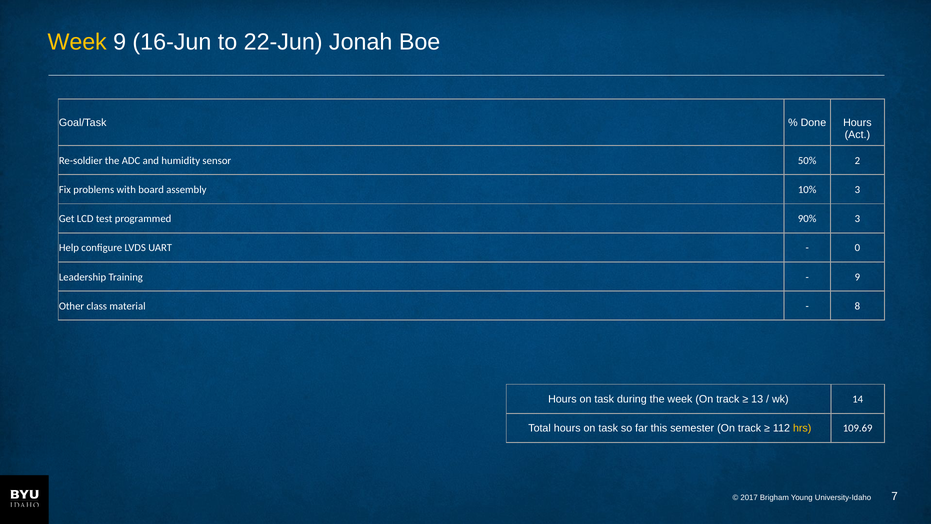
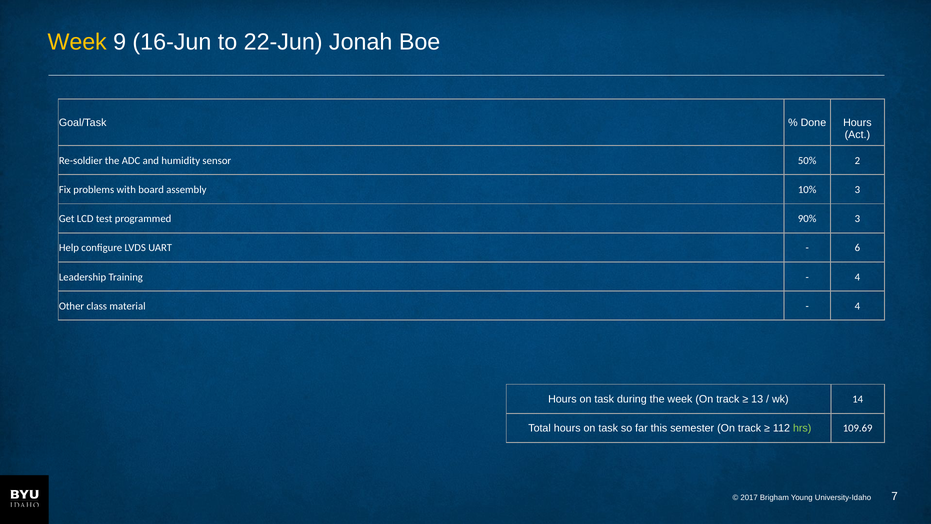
0: 0 -> 6 (857, 248)
9: 9 -> 4 (857, 277)
8: 8 -> 4 (857, 306)
hrs colour: yellow -> light green (802, 428)
